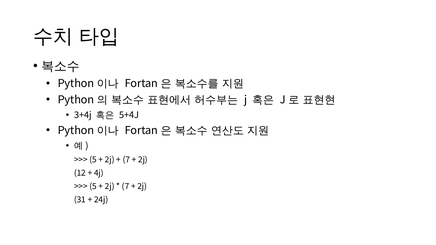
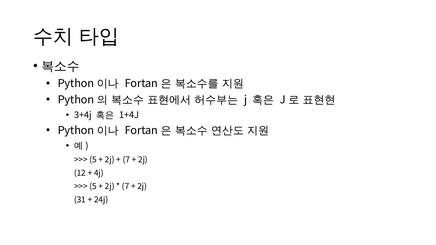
5+4J: 5+4J -> 1+4J (129, 115)
